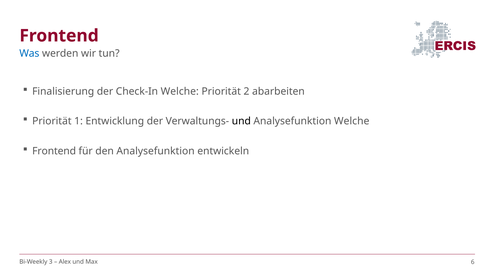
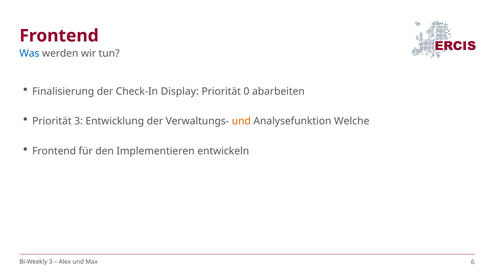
Check-In Welche: Welche -> Display (180, 91)
2: 2 -> 0 (247, 91)
Priorität 1: 1 -> 3 (79, 121)
und colour: black -> orange (241, 121)
den Analysefunktion: Analysefunktion -> Implementieren (156, 151)
